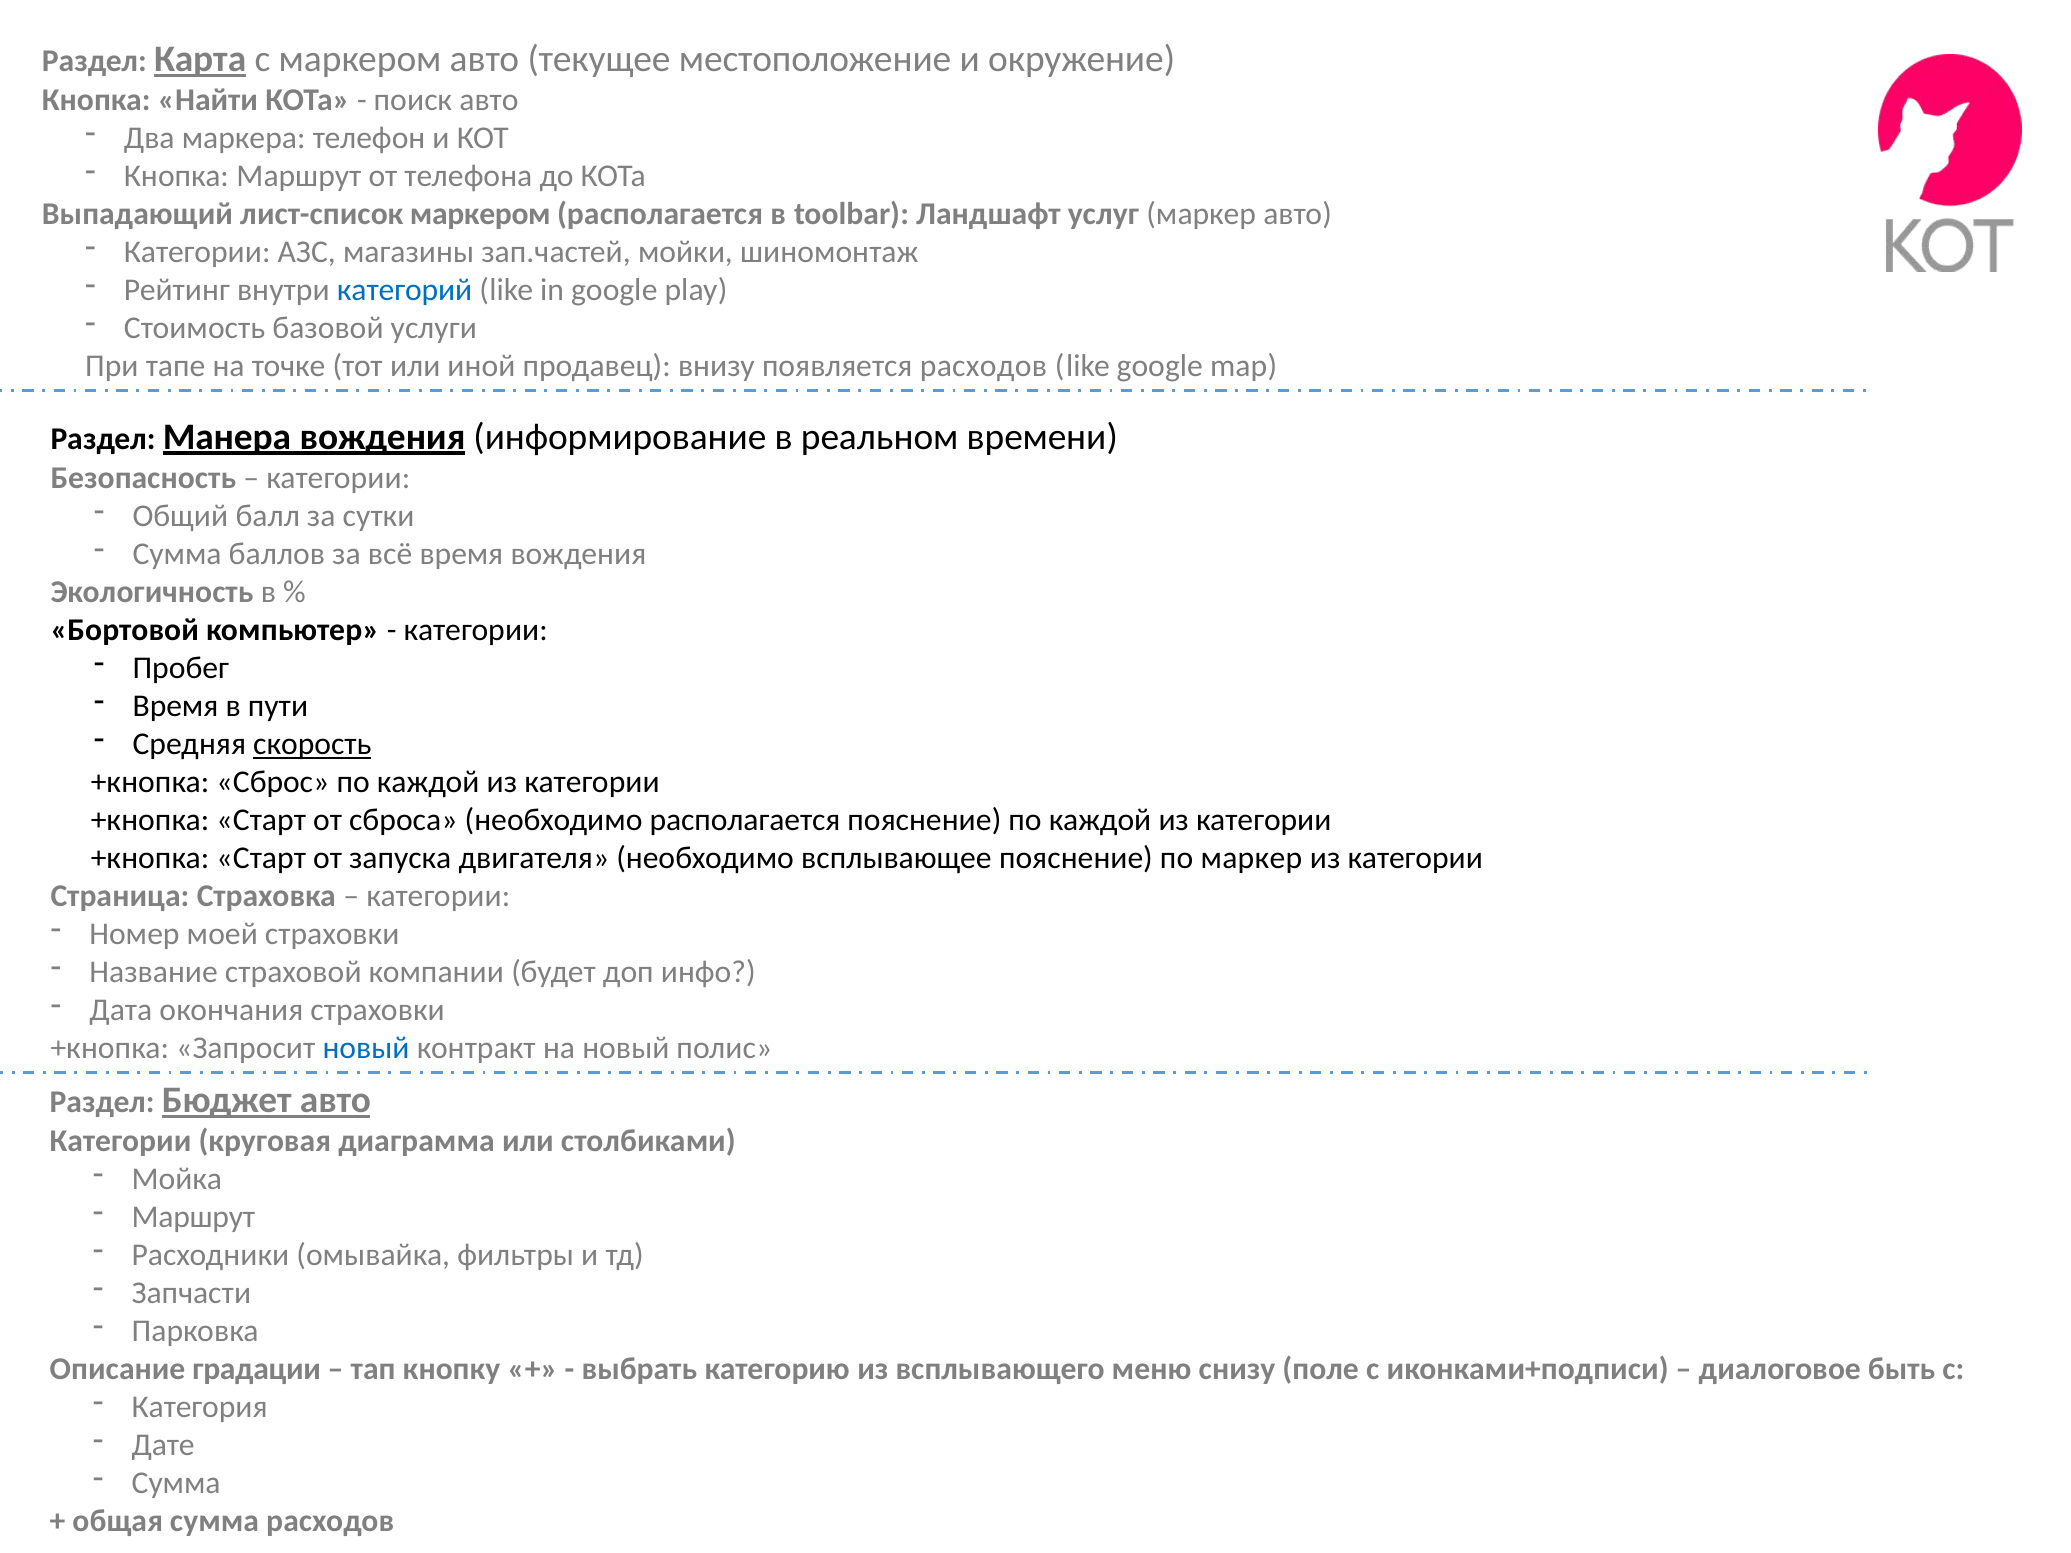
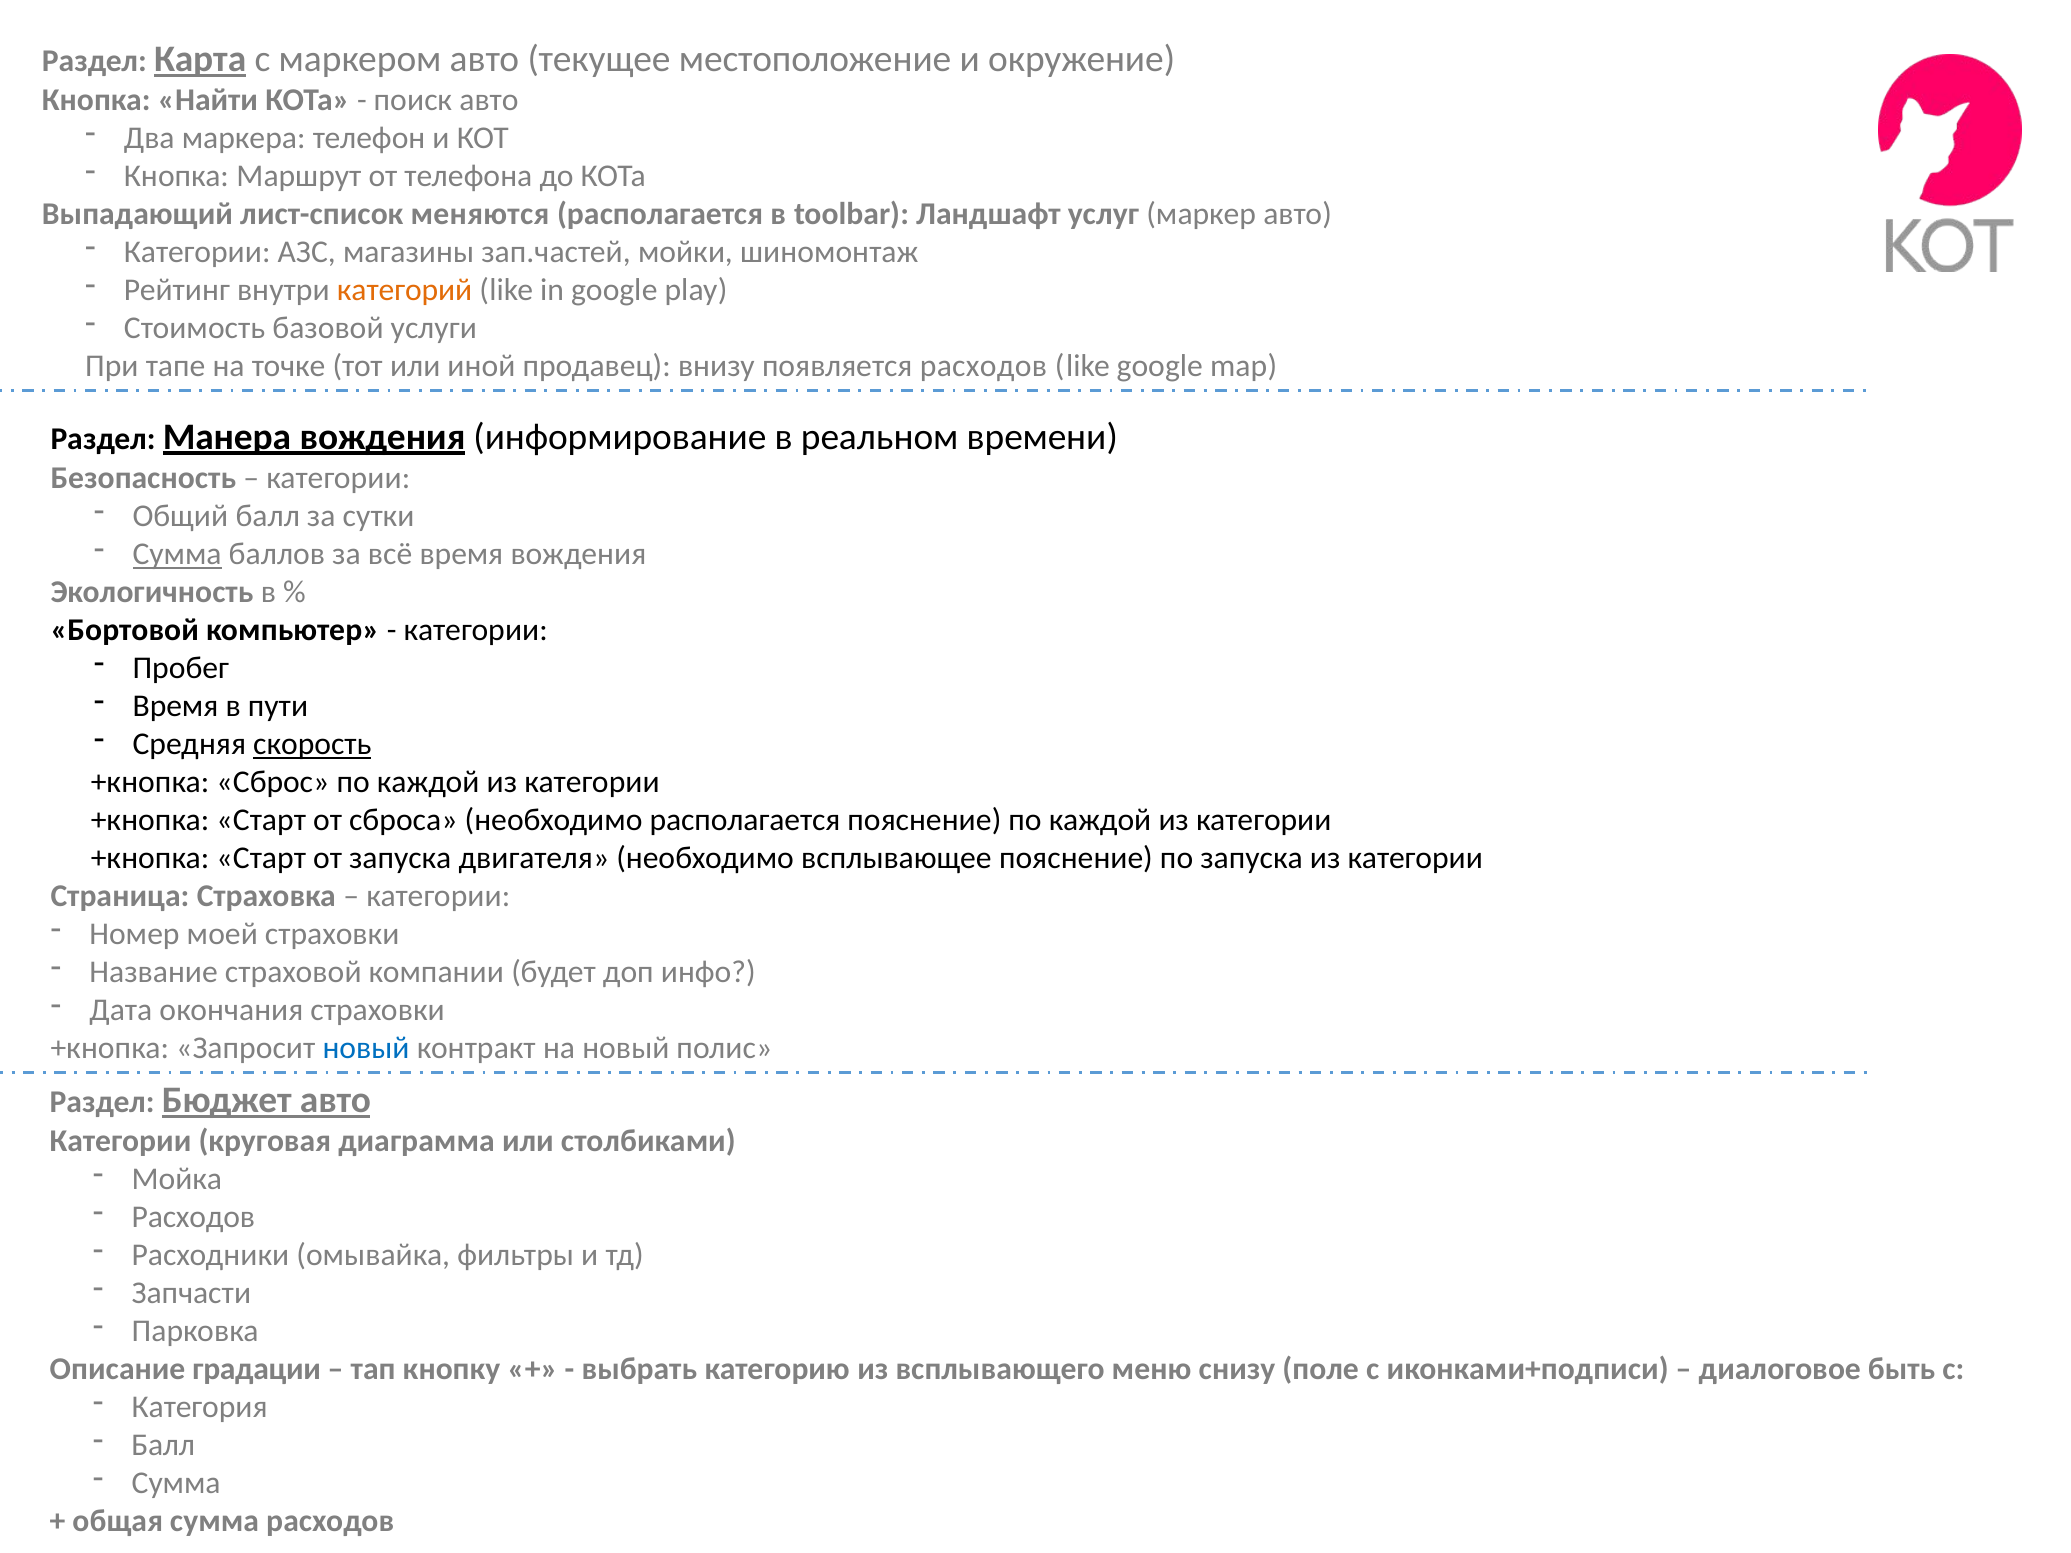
лист-список маркером: маркером -> меняются (480, 214)
категорий colour: blue -> orange (405, 290)
Сумма underline: none -> present (177, 554)
по маркер: маркер -> запуска (1252, 858)
Маршрут: Маршрут -> Расходов (193, 1218)
Дате: Дате -> Балл (163, 1446)
